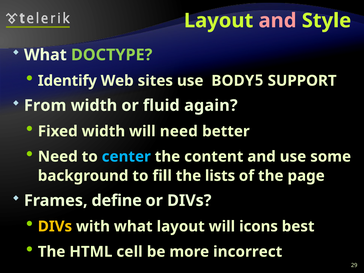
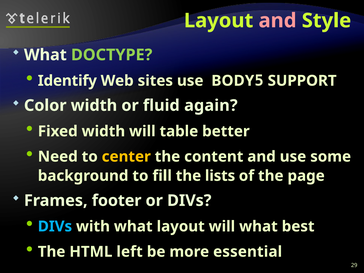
From: From -> Color (45, 105)
will need: need -> table (179, 131)
center colour: light blue -> yellow (126, 157)
define: define -> footer (117, 201)
DIVs colour: yellow -> light blue (55, 226)
will icons: icons -> what (258, 226)
cell: cell -> left (130, 252)
incorrect: incorrect -> essential (248, 252)
